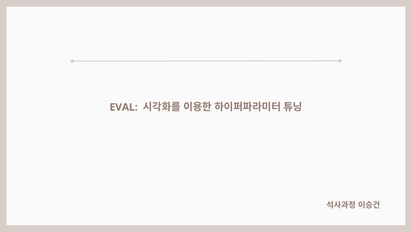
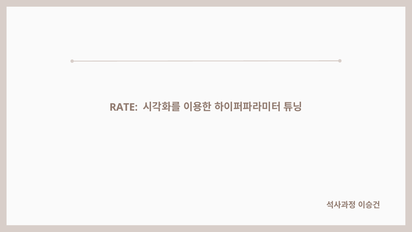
EVAL: EVAL -> RATE (124, 107)
